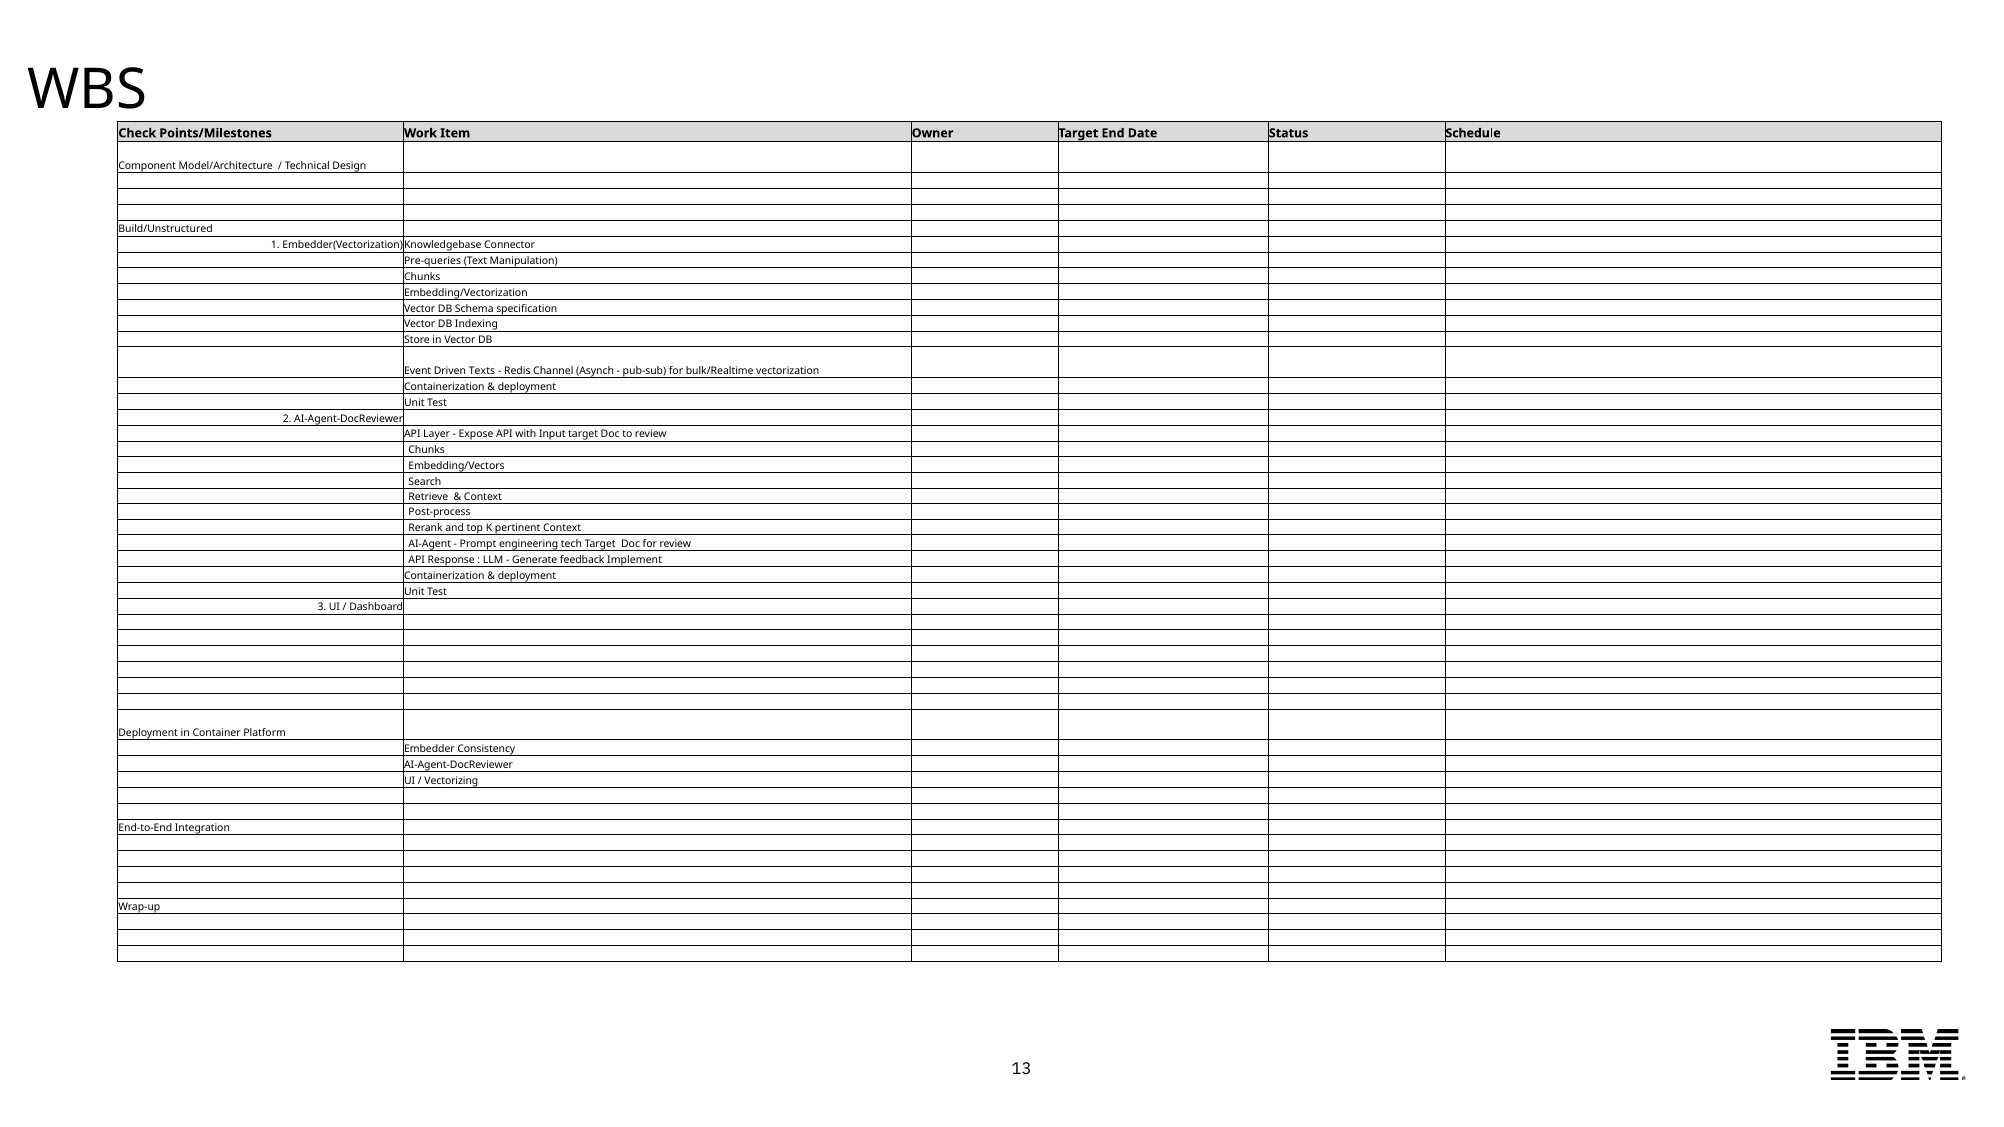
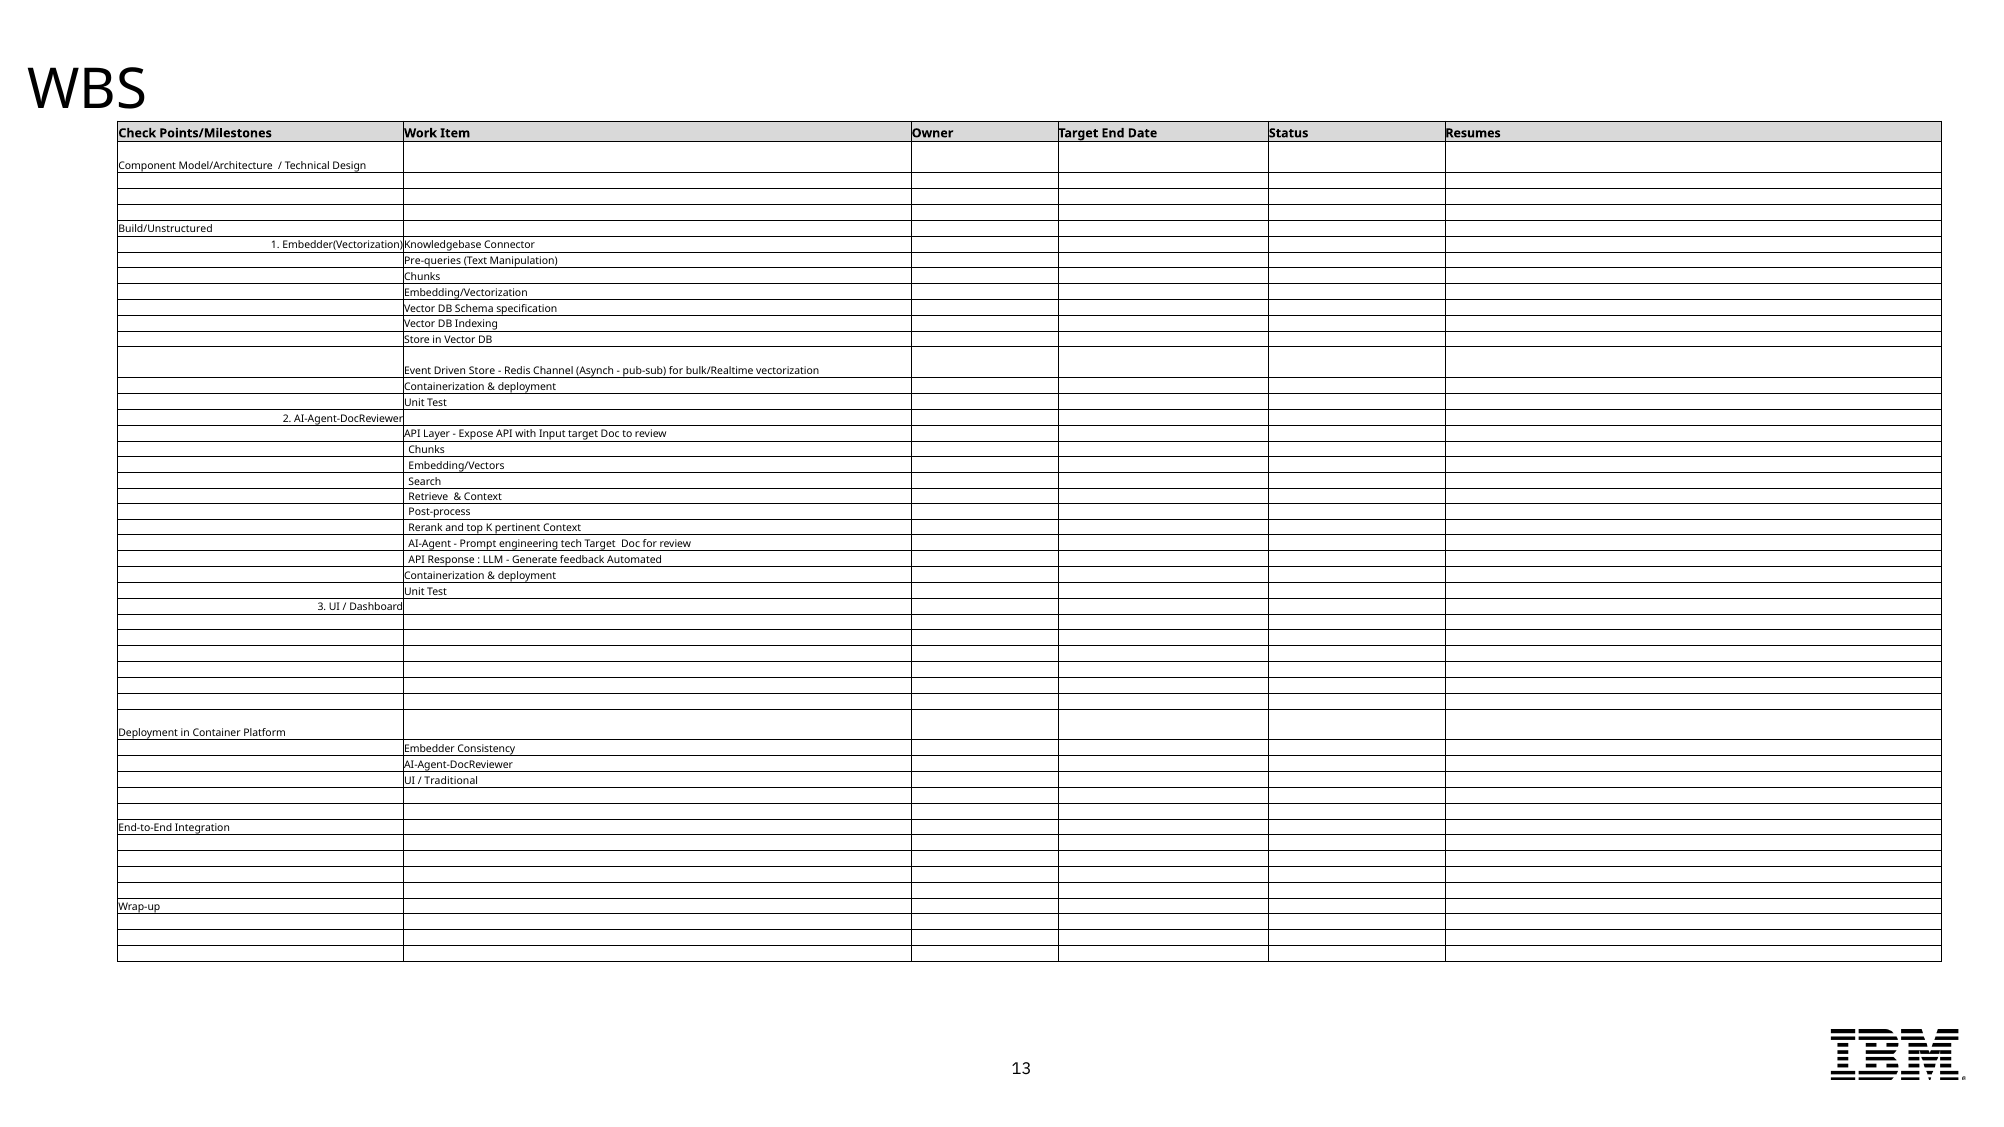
Schedule: Schedule -> Resumes (1473, 133)
Driven Texts: Texts -> Store (482, 371)
Implement: Implement -> Automated (635, 560)
Vectorizing: Vectorizing -> Traditional (451, 781)
